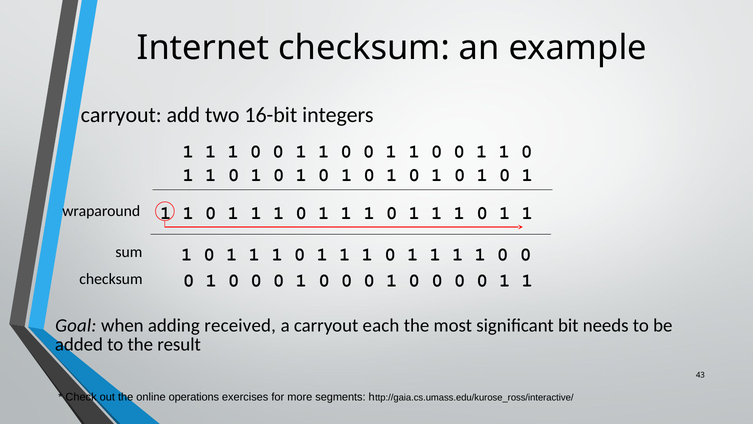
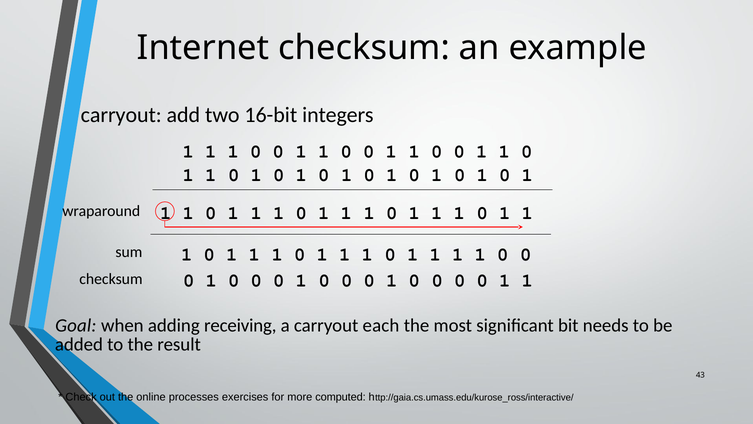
received: received -> receiving (240, 325)
operations: operations -> processes (194, 397)
segments: segments -> computed (340, 397)
